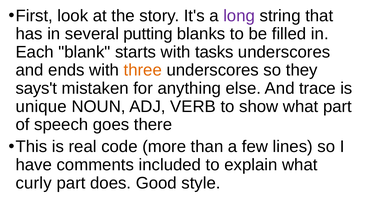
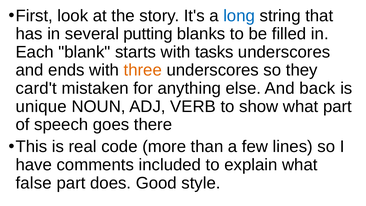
long colour: purple -> blue (239, 16)
says't: says't -> card't (36, 88)
trace: trace -> back (317, 88)
curly: curly -> false (34, 183)
